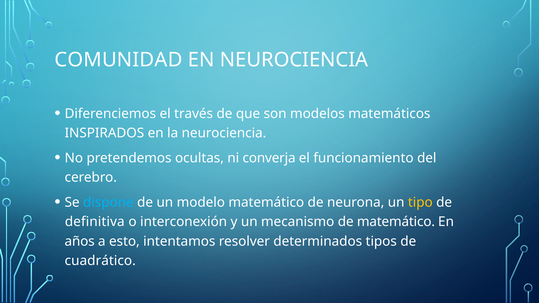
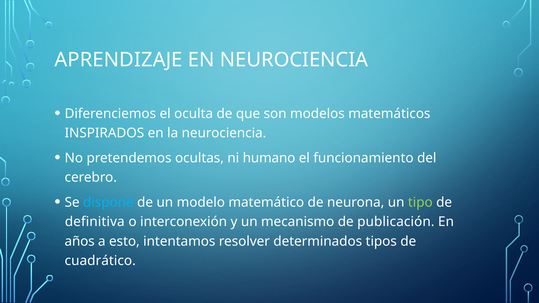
COMUNIDAD: COMUNIDAD -> APRENDIZAJE (119, 60)
través: través -> oculta (194, 114)
converja: converja -> humano (269, 158)
tipo colour: yellow -> light green (420, 203)
de matemático: matemático -> publicación (396, 222)
